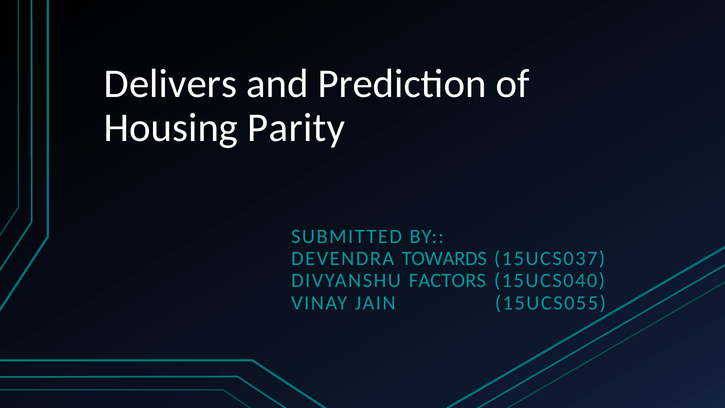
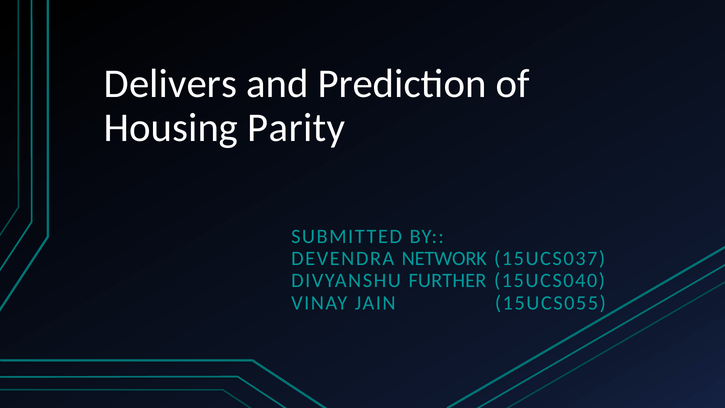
TOWARDS: TOWARDS -> NETWORK (444, 259)
FACTORS: FACTORS -> FURTHER (447, 281)
